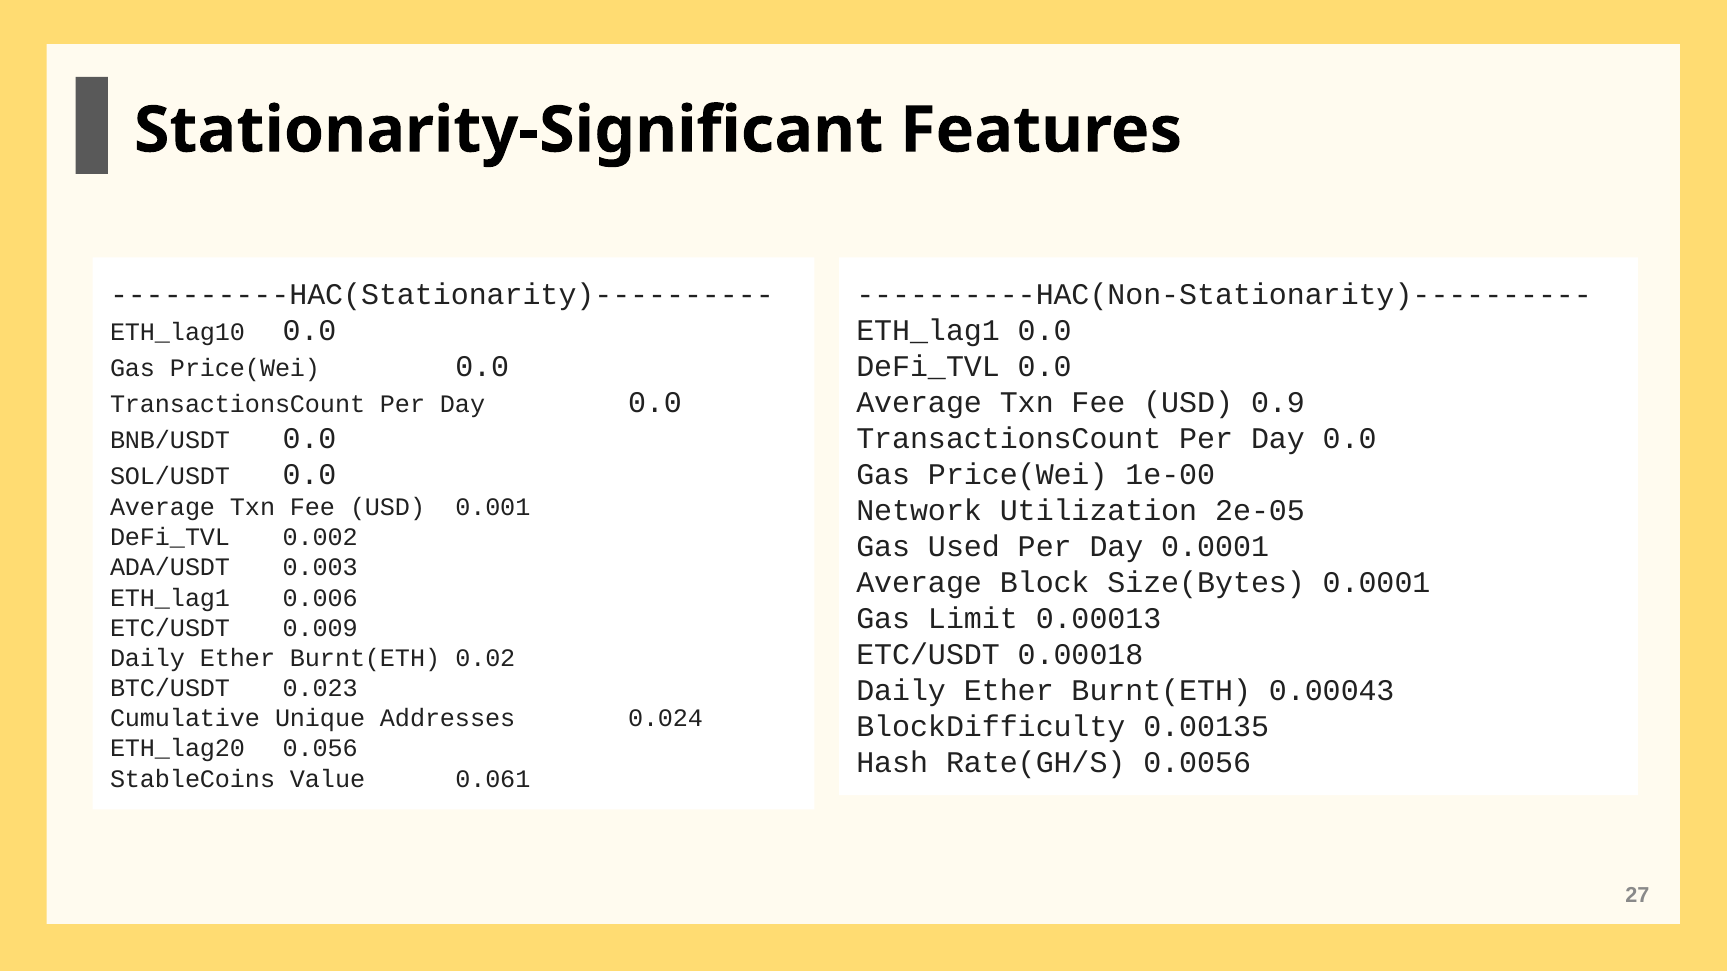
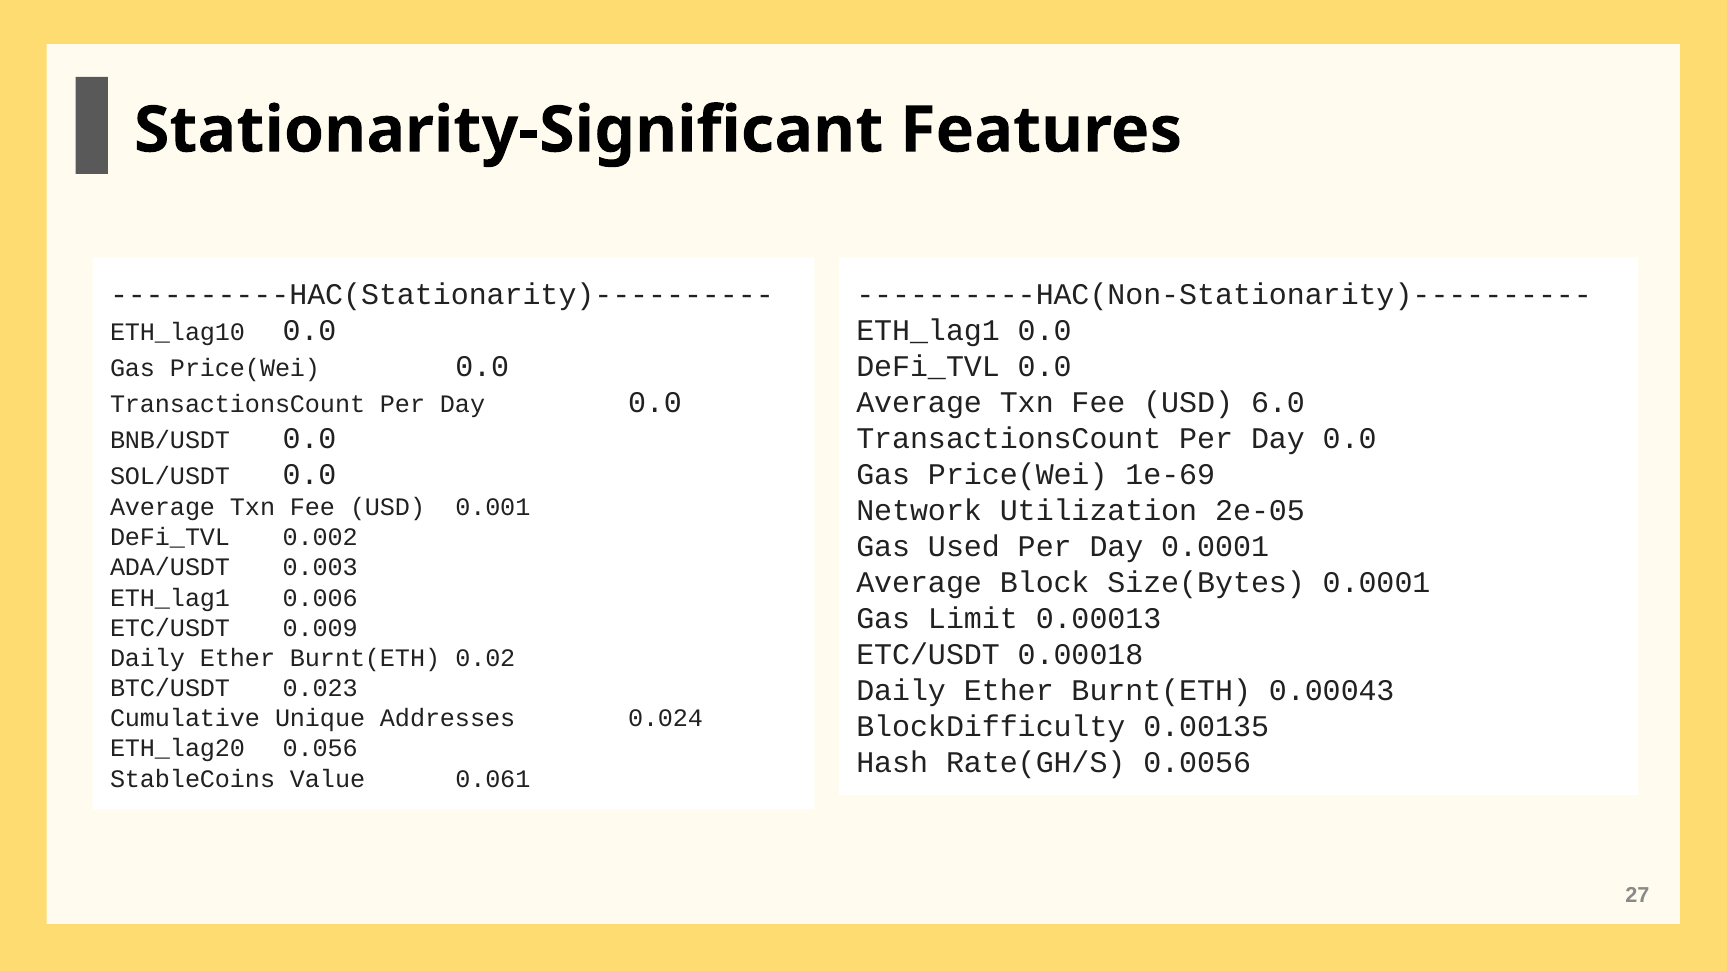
0.9: 0.9 -> 6.0 (1278, 403)
1e-00: 1e-00 -> 1e-69 (1170, 475)
